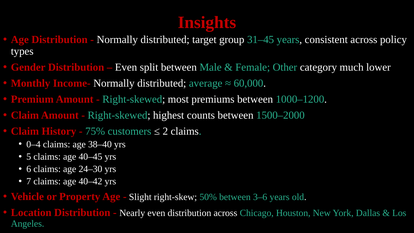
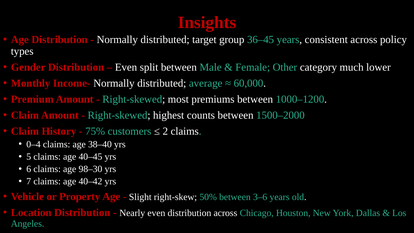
31–45: 31–45 -> 36–45 (261, 40)
24–30: 24–30 -> 98–30 (90, 169)
